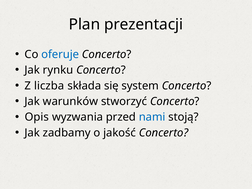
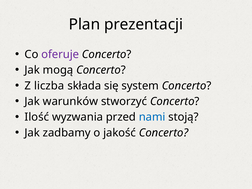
oferuje colour: blue -> purple (60, 54)
rynku: rynku -> mogą (58, 70)
Opis: Opis -> Ilość (37, 117)
